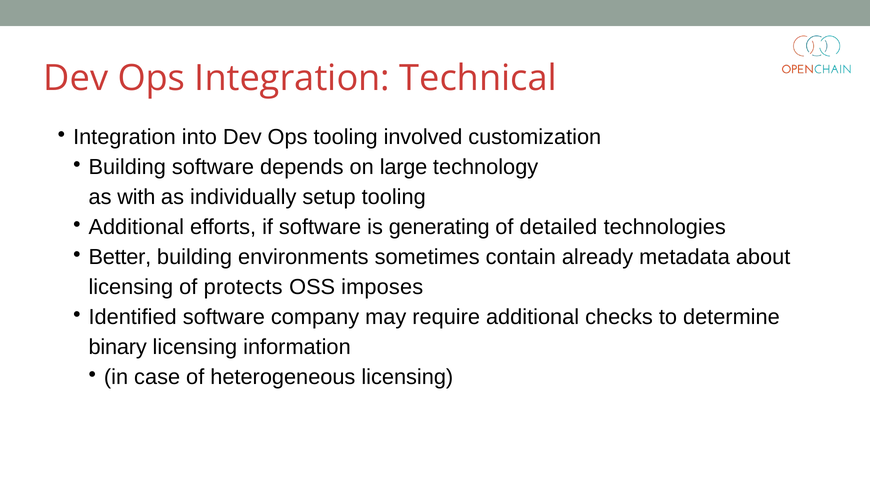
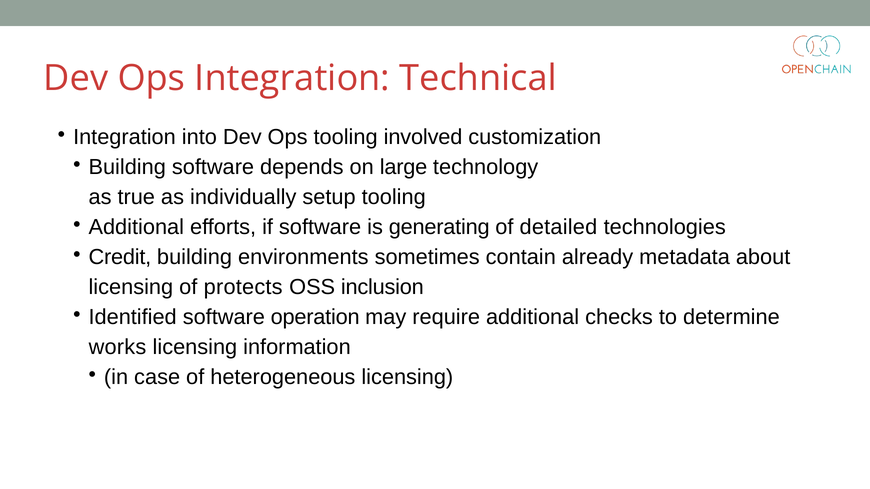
with: with -> true (136, 197)
Better: Better -> Credit (120, 257)
imposes: imposes -> inclusion (382, 287)
company: company -> operation (315, 317)
binary: binary -> works (117, 347)
